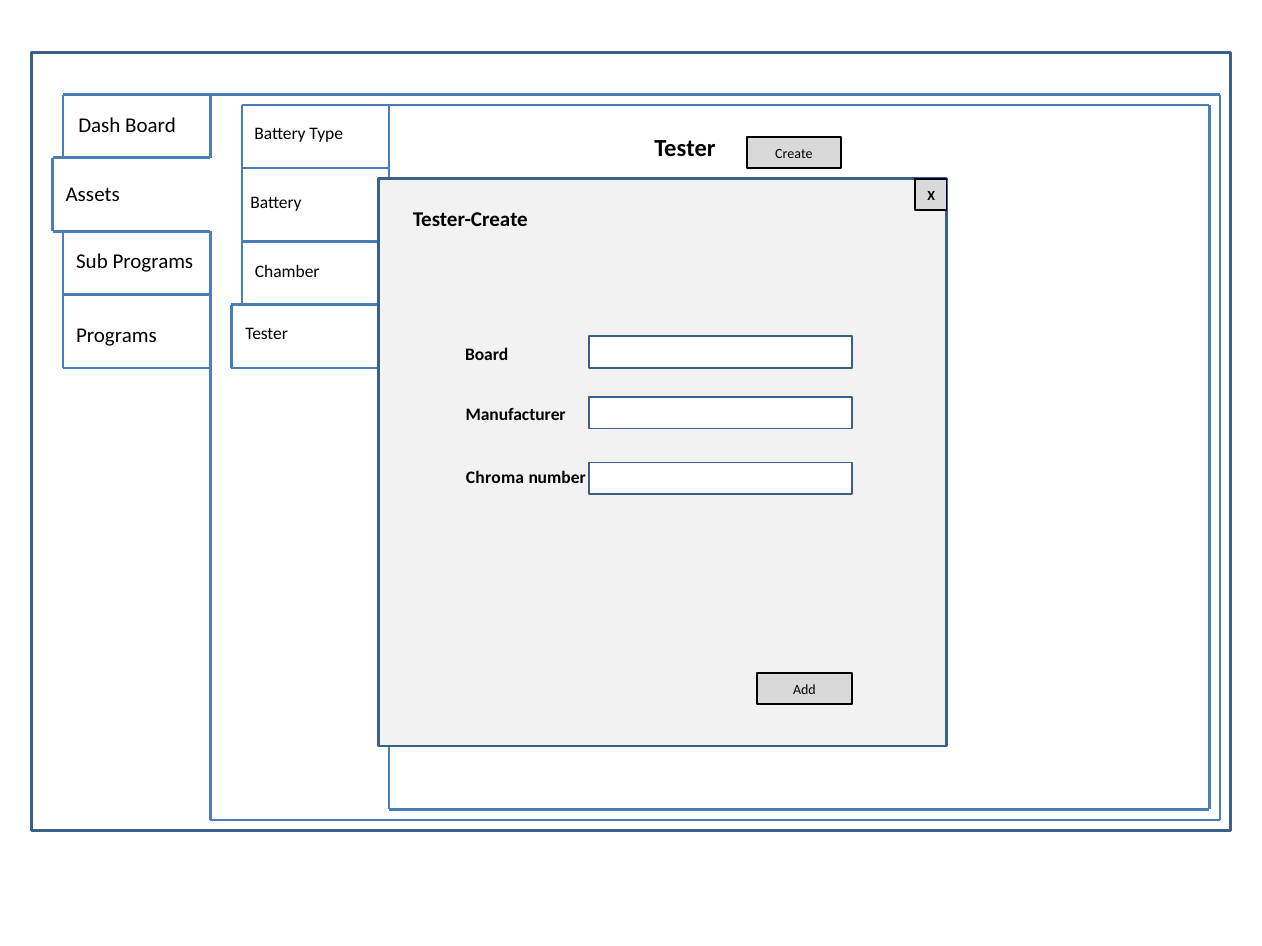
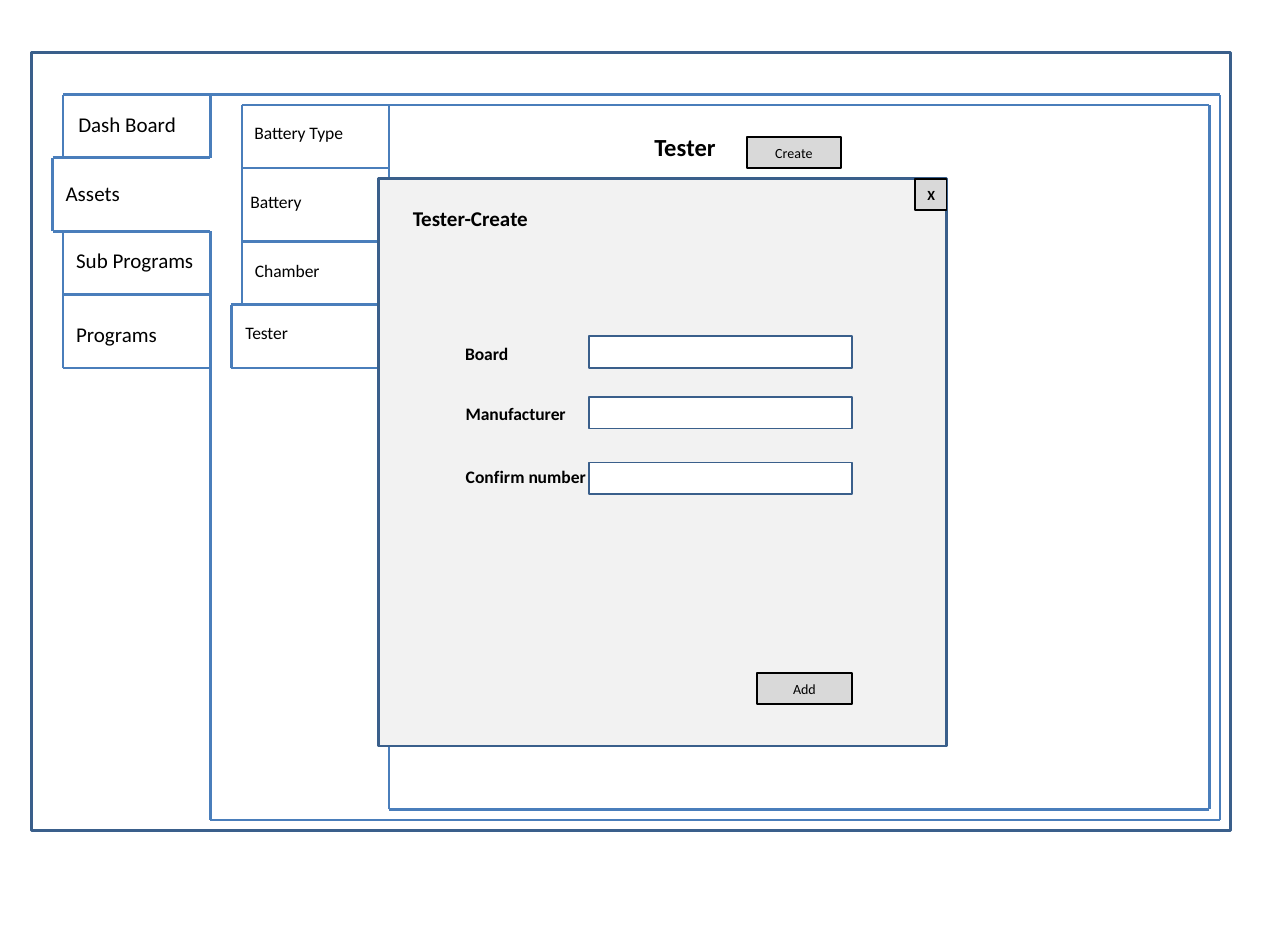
Chroma: Chroma -> Confirm (495, 478)
